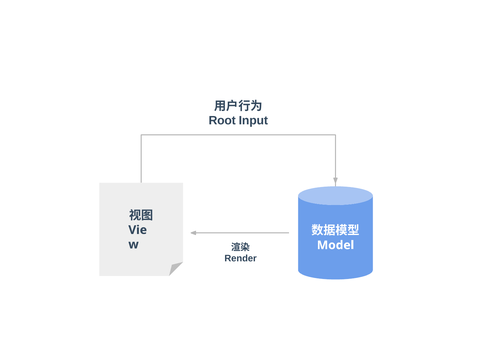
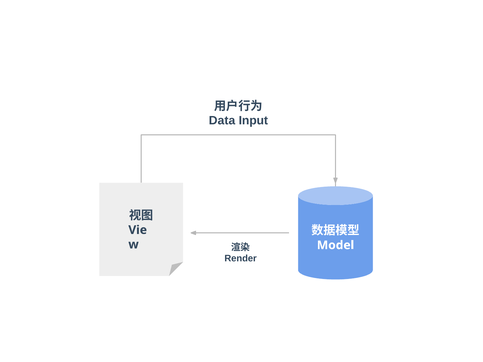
Root: Root -> Data (222, 121)
